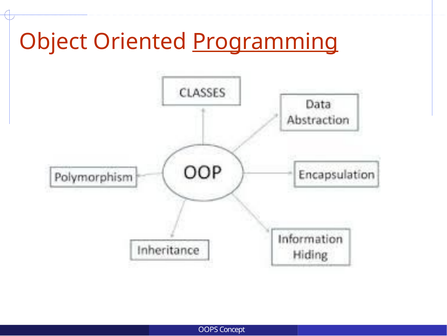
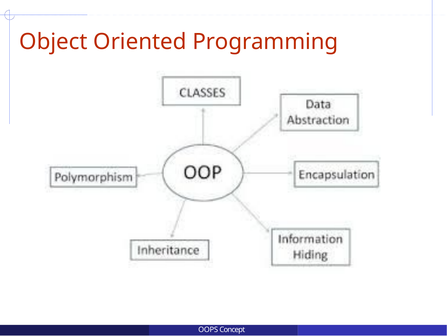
Programming underline: present -> none (265, 42)
